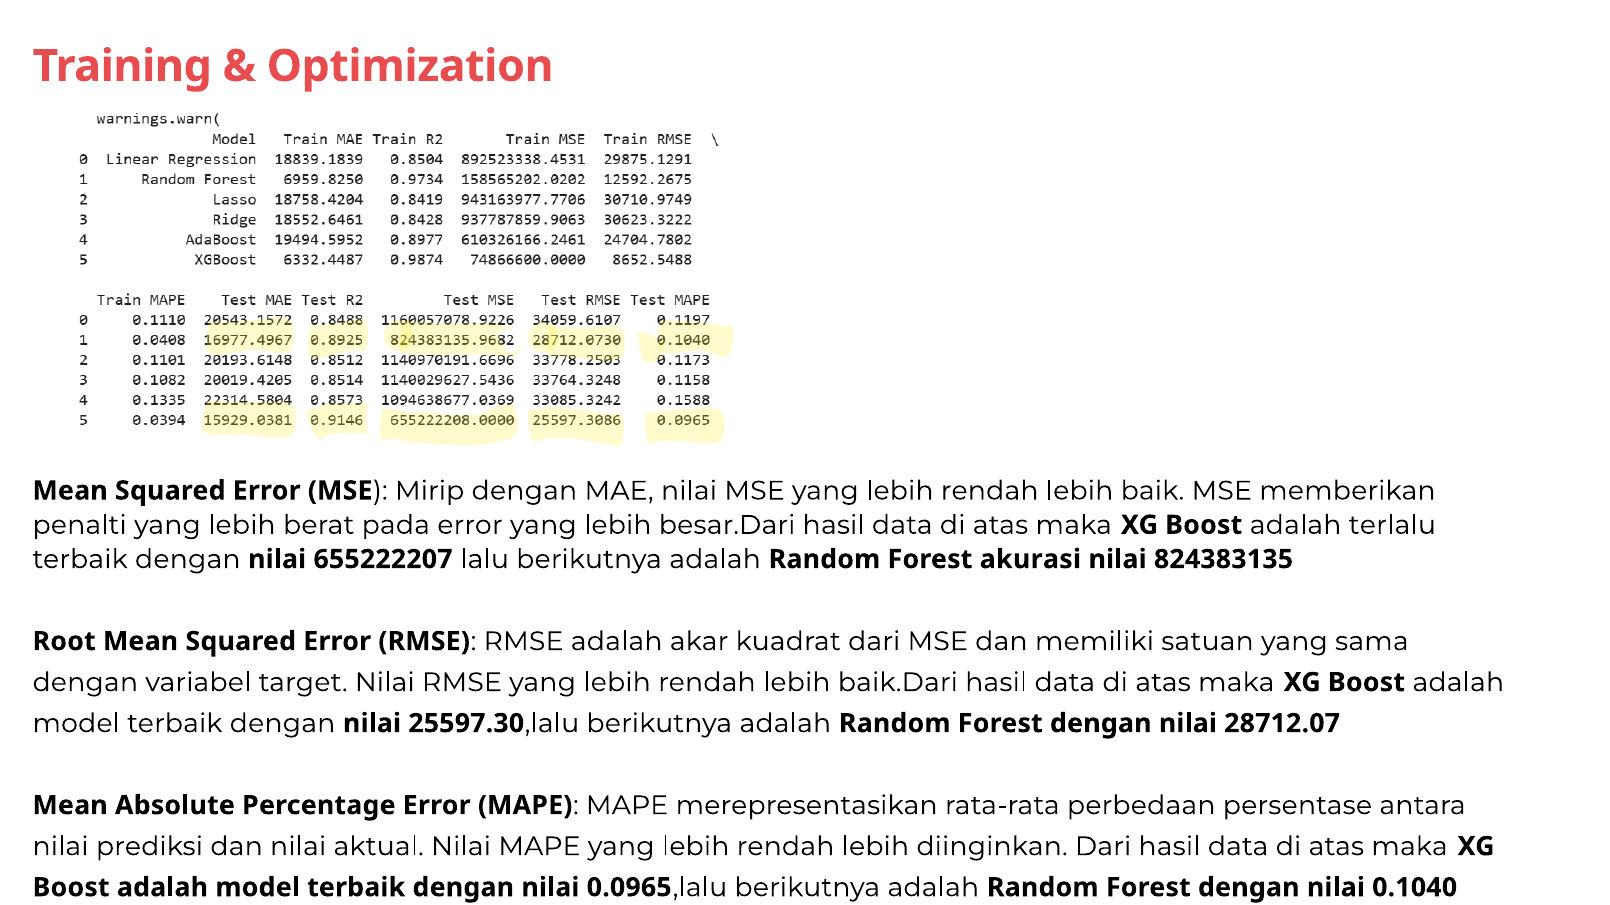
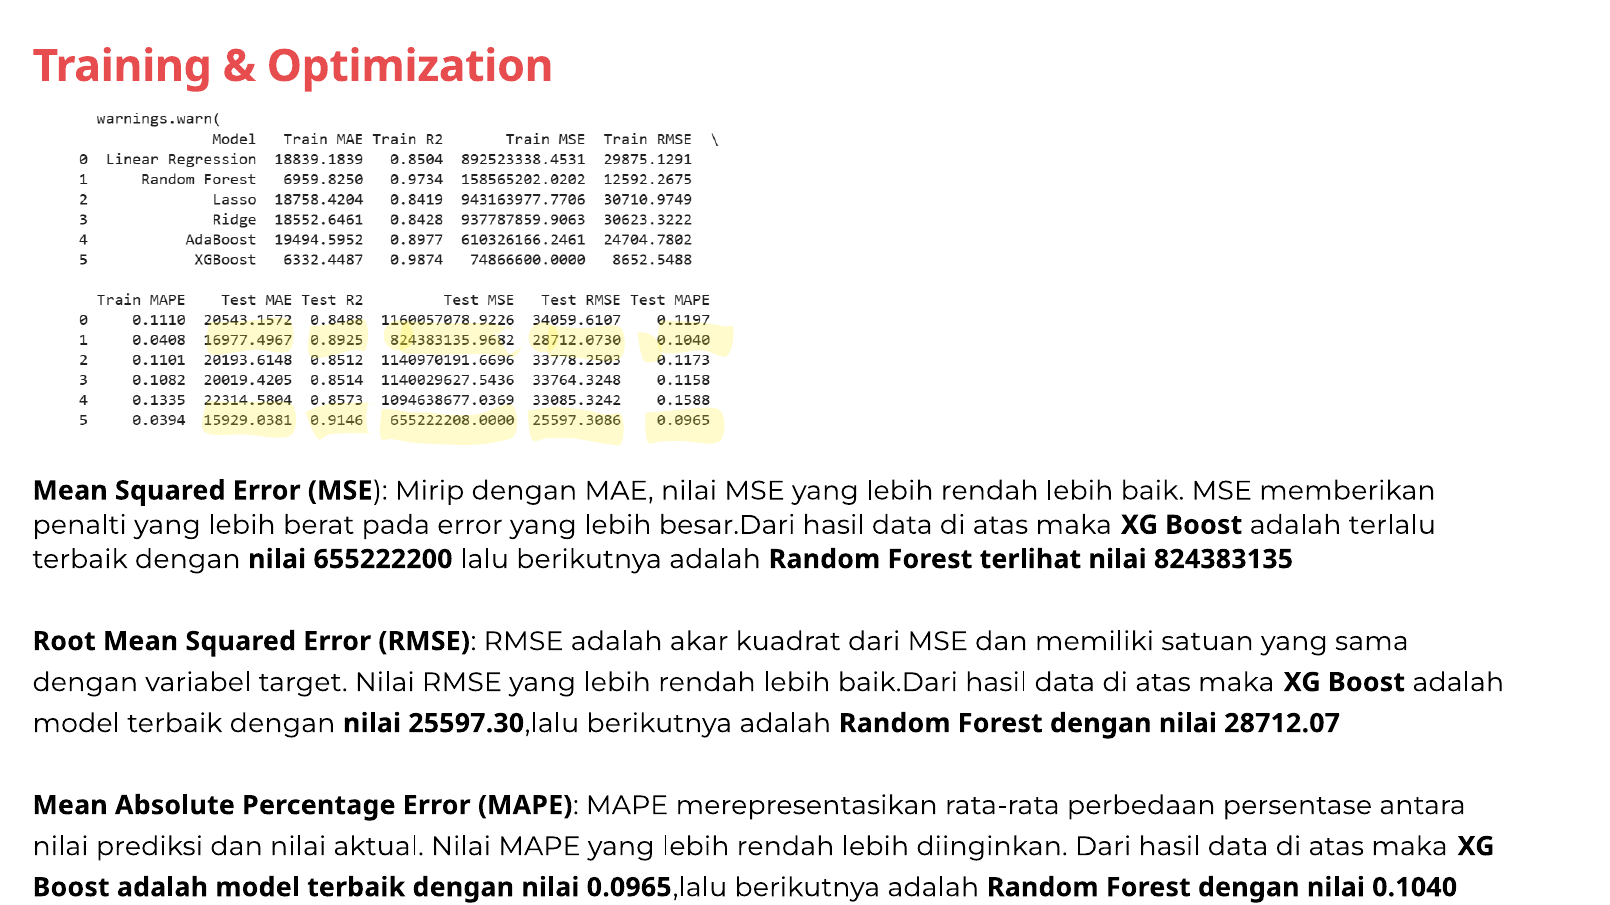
655222207: 655222207 -> 655222200 (383, 560)
akurasi: akurasi -> terlihat (1030, 560)
